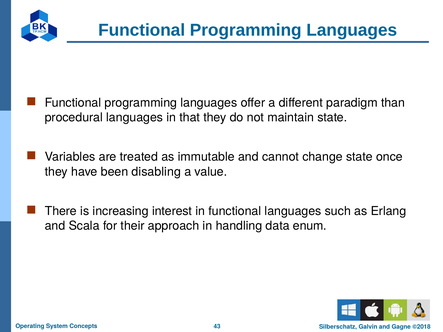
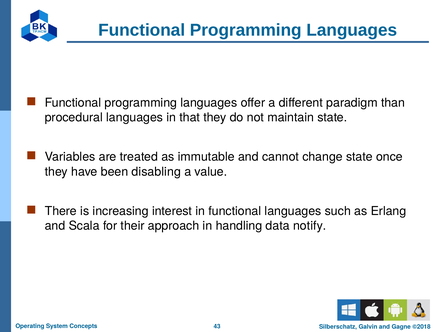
enum: enum -> notify (310, 226)
